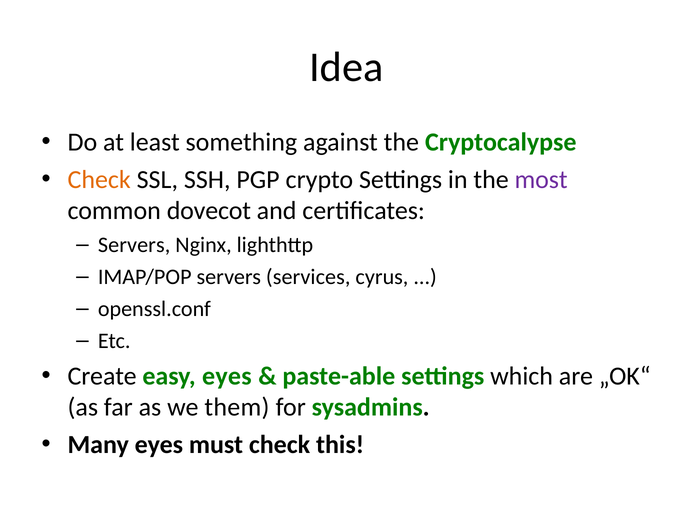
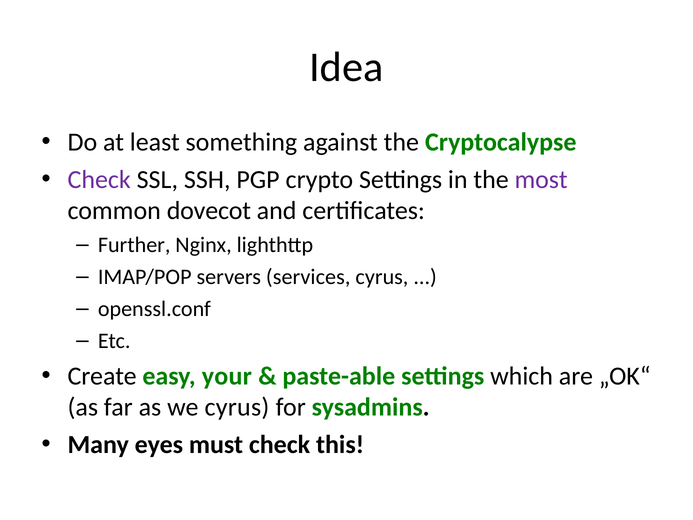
Check colour: orange -> purple (99, 180)
Servers: Servers -> Further (134, 245)
easy eyes: eyes -> your (227, 376)
we them: them -> cyrus (237, 407)
